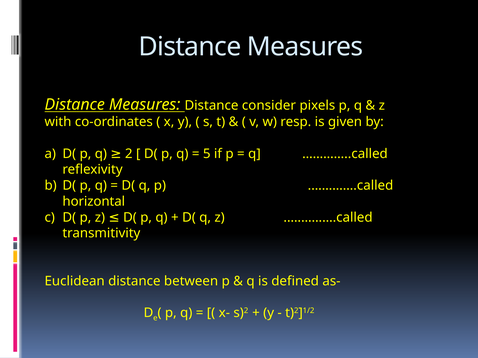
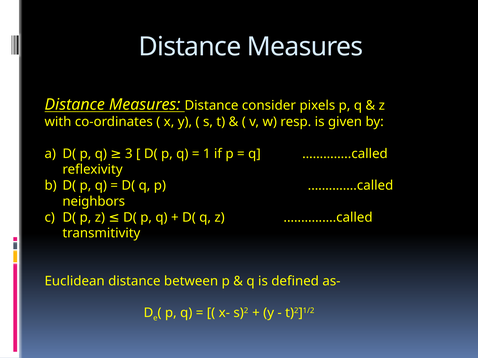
2: 2 -> 3 (129, 154)
5: 5 -> 1 (207, 154)
horizontal: horizontal -> neighbors (94, 202)
